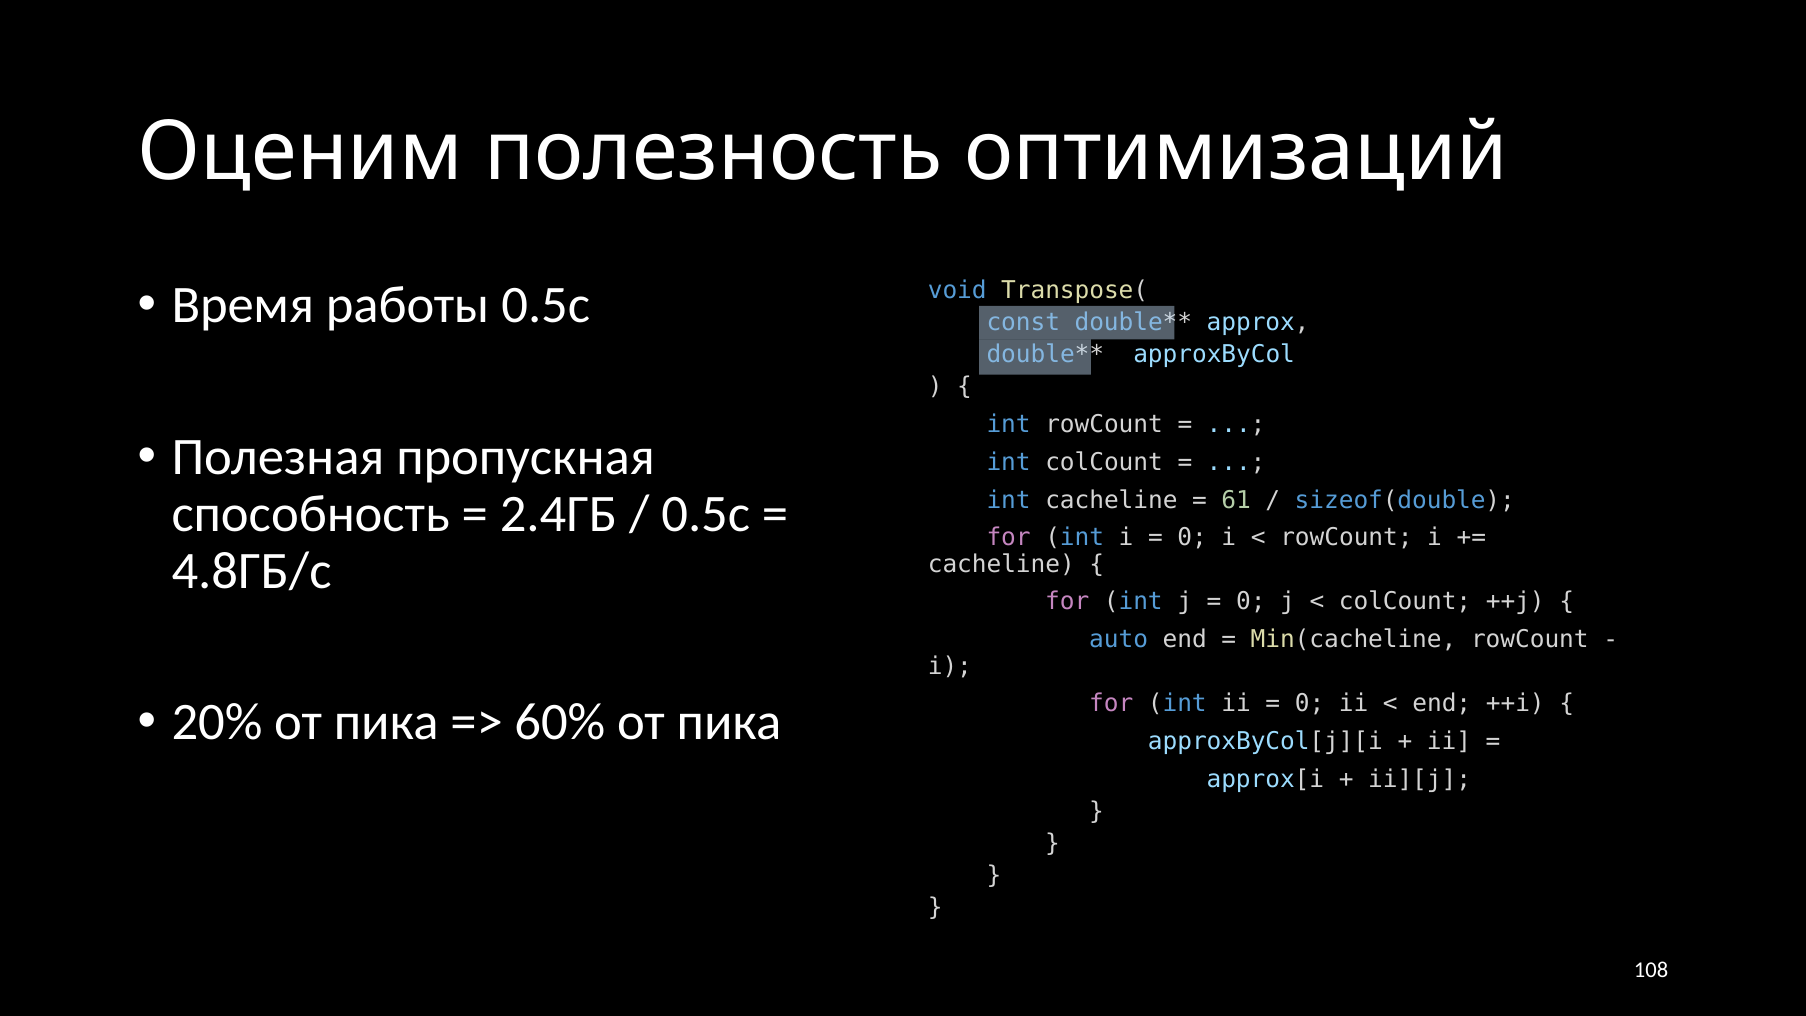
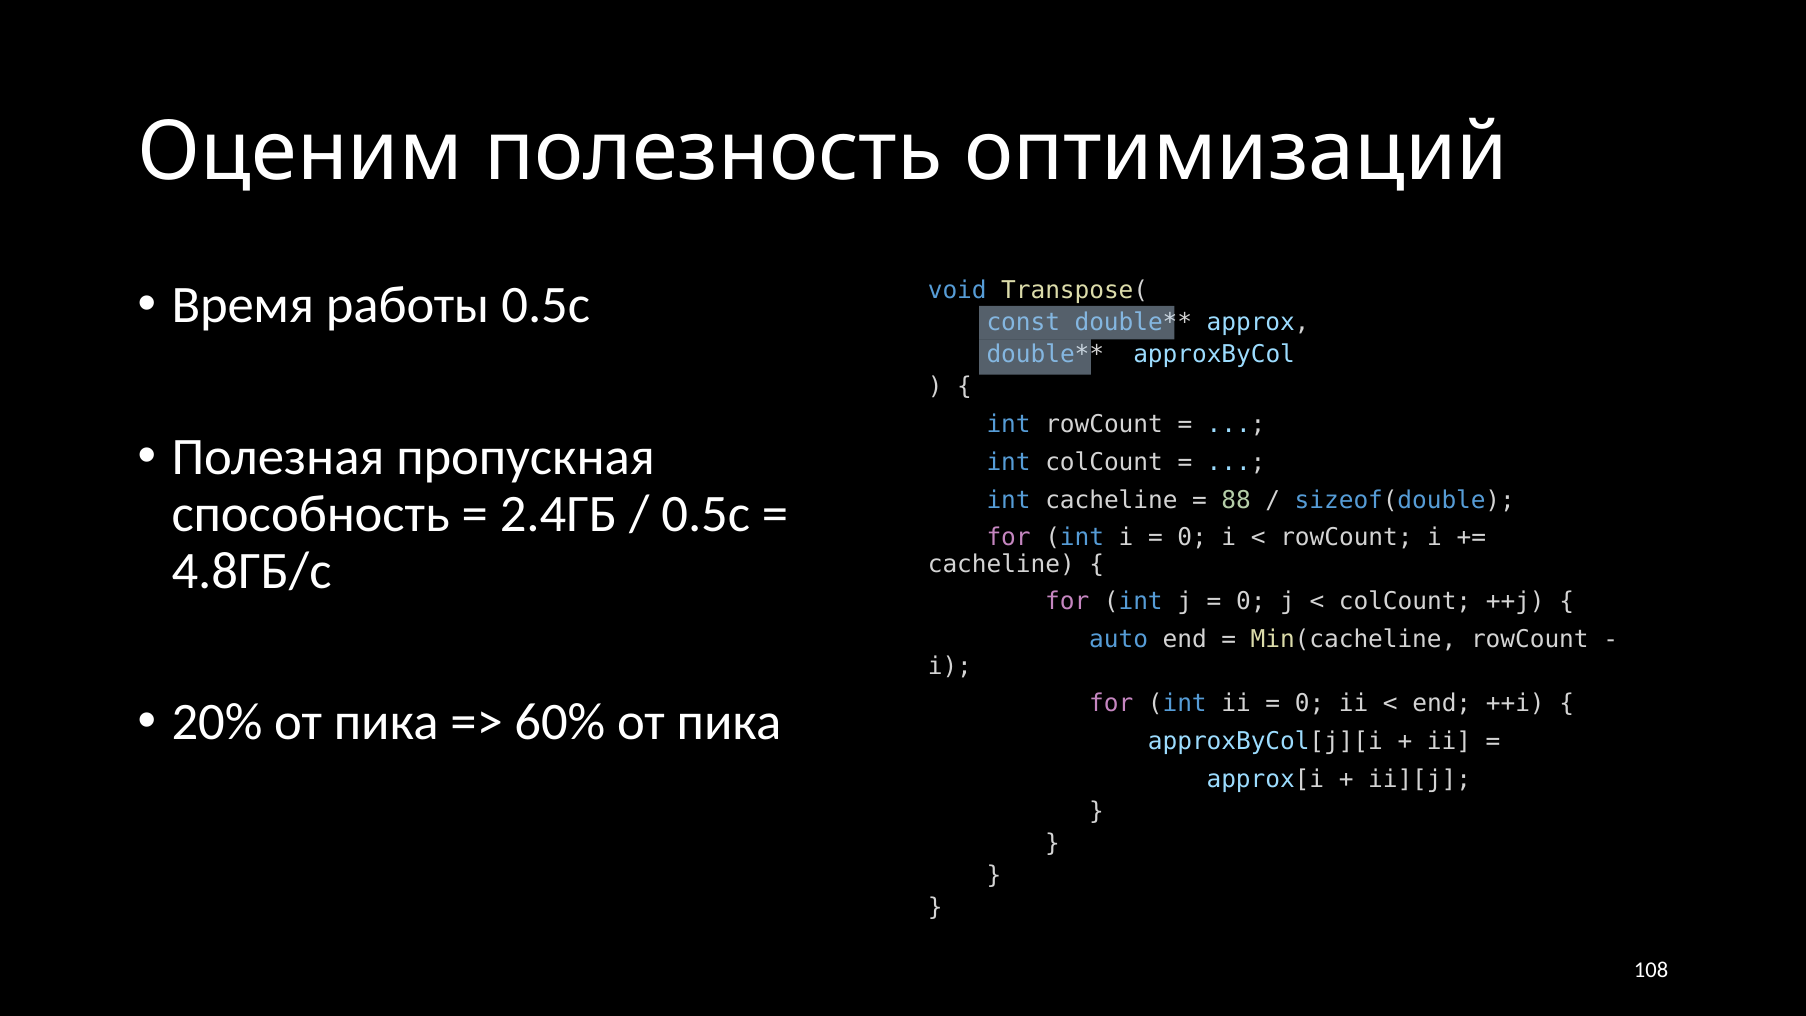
61: 61 -> 88 (1236, 500)
